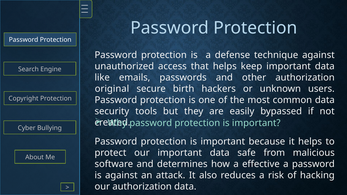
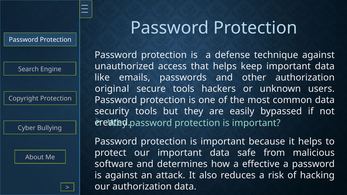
secure birth: birth -> tools (184, 89)
